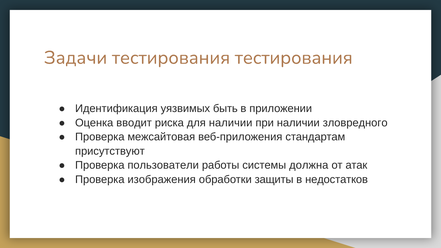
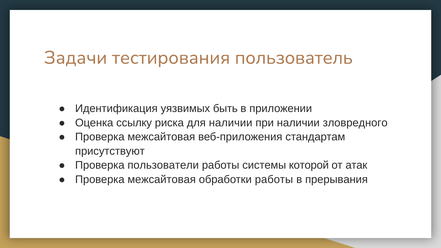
тестирования тестирования: тестирования -> пользователь (294, 58)
вводит: вводит -> ссылку (134, 123)
должна: должна -> которой (309, 165)
изображения: изображения -> межсайтовая (162, 180)
обработки защиты: защиты -> работы (274, 180)
недостатков: недостатков -> прерывания (337, 180)
